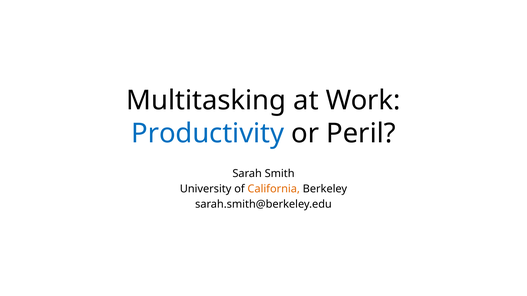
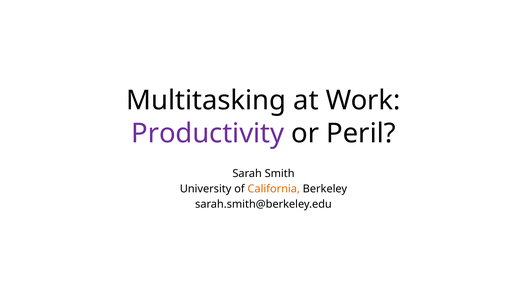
Productivity colour: blue -> purple (208, 134)
